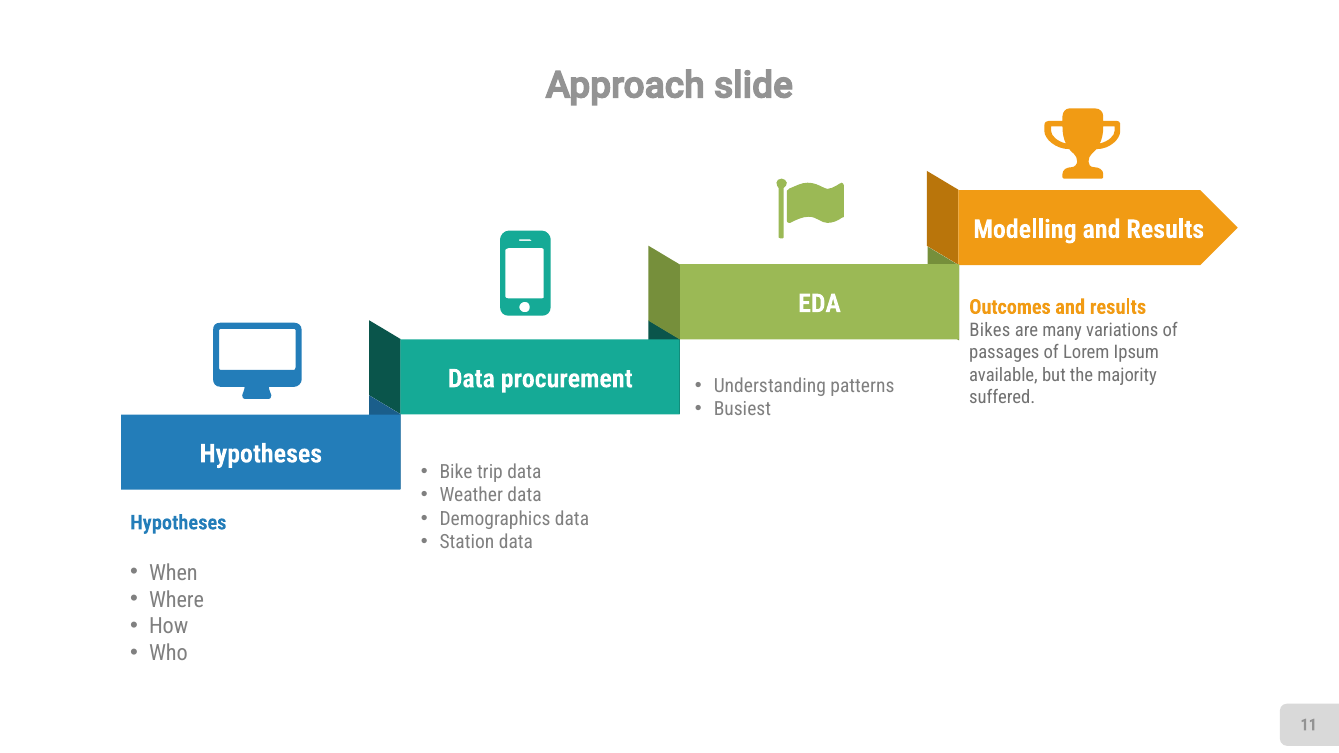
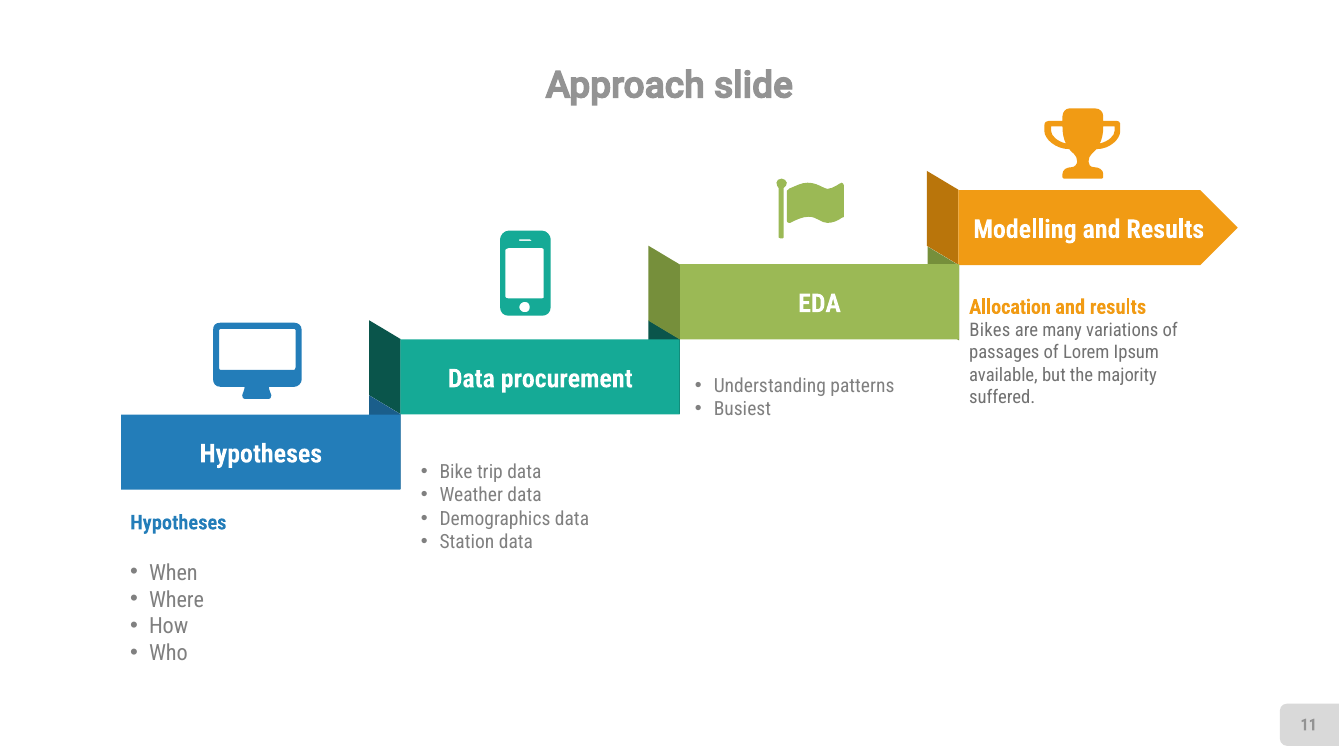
Outcomes: Outcomes -> Allocation (1010, 307)
